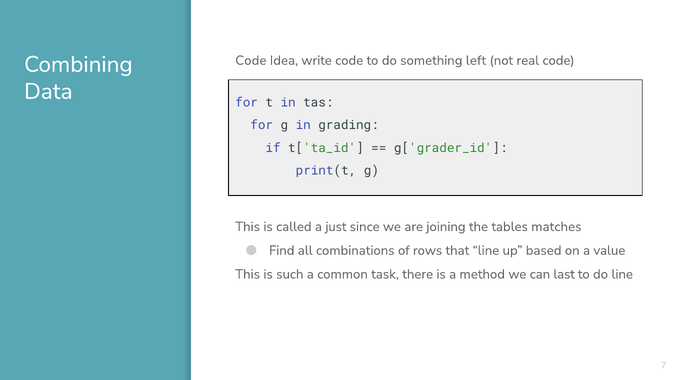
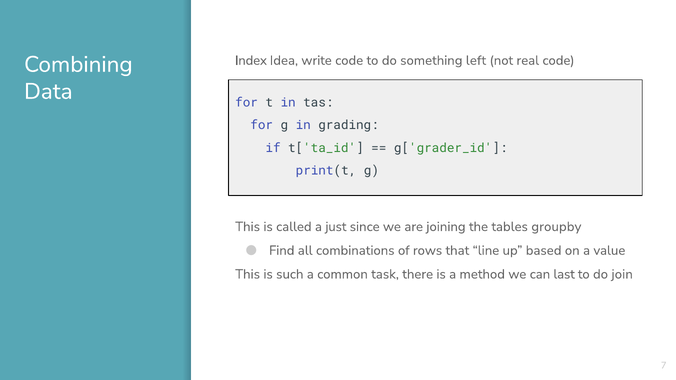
Code: Code -> Index (251, 60)
matches: matches -> groupby (556, 227)
do line: line -> join (622, 274)
